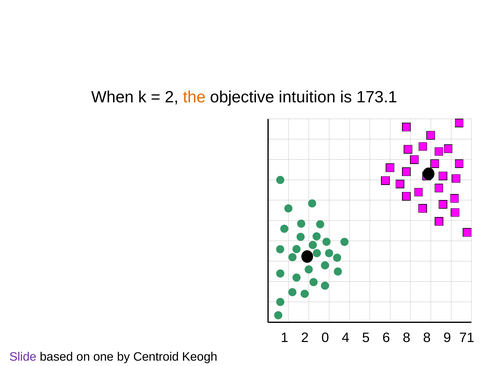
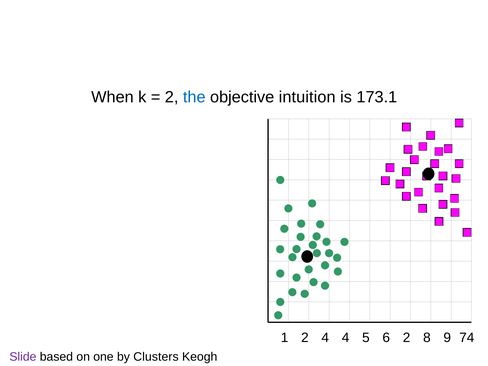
the colour: orange -> blue (194, 97)
2 0: 0 -> 4 (325, 338)
6 8: 8 -> 2 (407, 338)
71: 71 -> 74 (467, 338)
Centroid: Centroid -> Clusters (156, 357)
